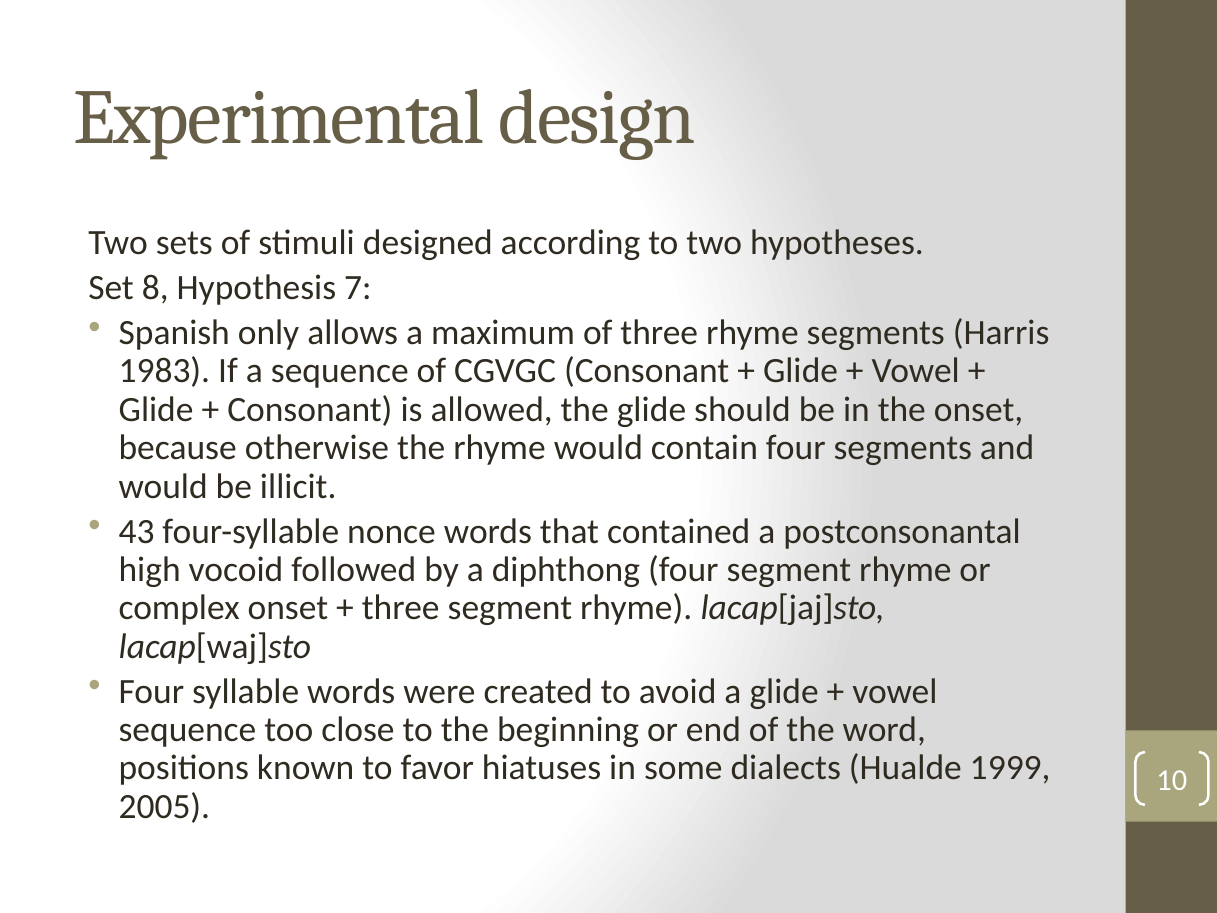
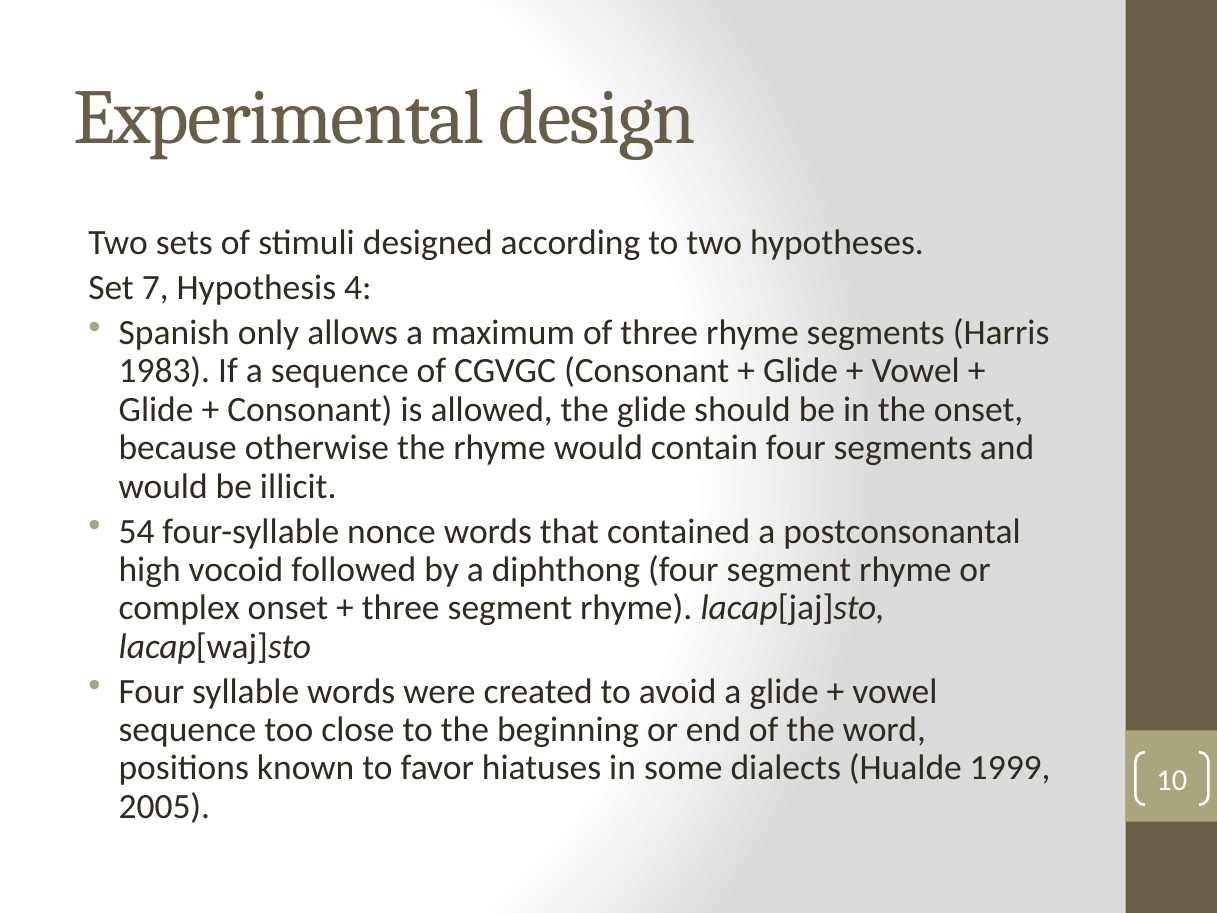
8: 8 -> 7 (155, 288)
7: 7 -> 4 (358, 288)
43: 43 -> 54 (137, 531)
